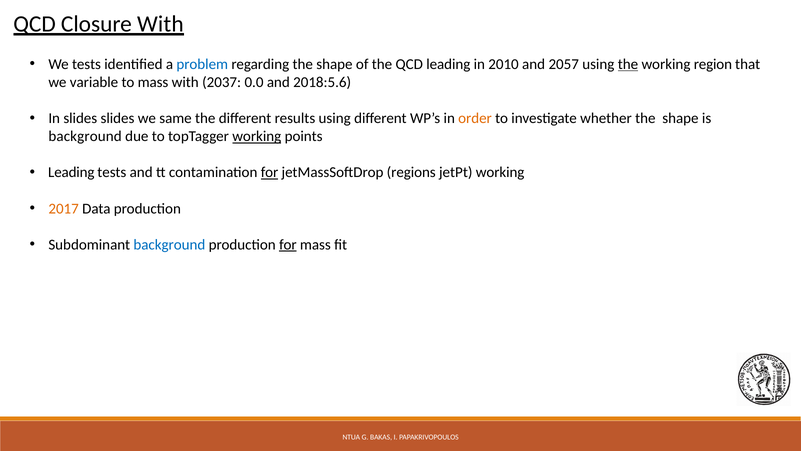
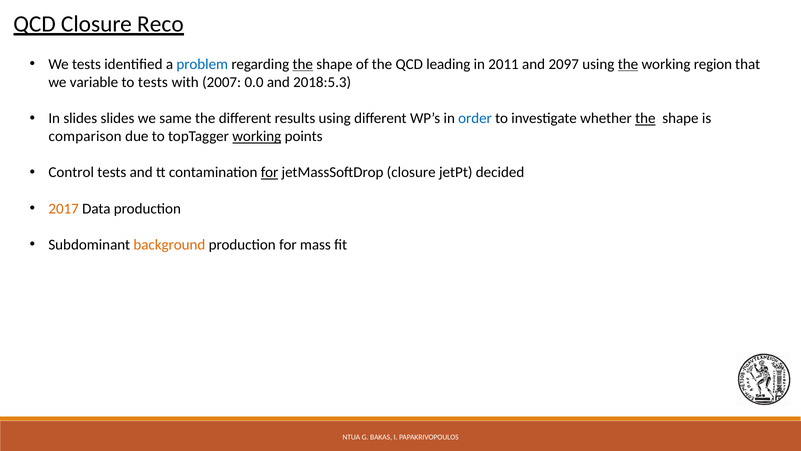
Closure With: With -> Reco (160, 24)
the underline: none -> present (303, 64)
2010: 2010 -> 2011 (504, 64)
2057: 2057 -> 2097 (564, 64)
to mass: mass -> tests (153, 82)
2037: 2037 -> 2007 (222, 82)
2018:5.6: 2018:5.6 -> 2018:5.3 (322, 82)
order colour: orange -> blue (475, 118)
the underline: none -> present (645, 118)
background: background -> comparison (85, 136)
Leading: Leading -> Control (71, 172)
jetMassSoftDrop regions: regions -> closure (411, 172)
jetPt working: working -> decided (500, 172)
background colour: blue -> orange (169, 244)
for underline: present -> none (288, 244)
